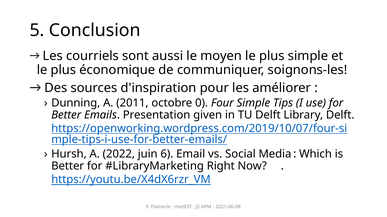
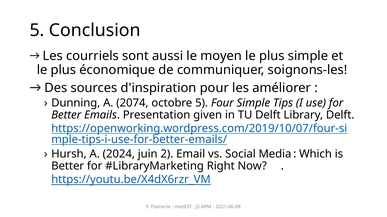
2011: 2011 -> 2074 (132, 103)
octobre 0: 0 -> 5 (202, 103)
2022: 2022 -> 2024 (119, 154)
6: 6 -> 2 (167, 154)
